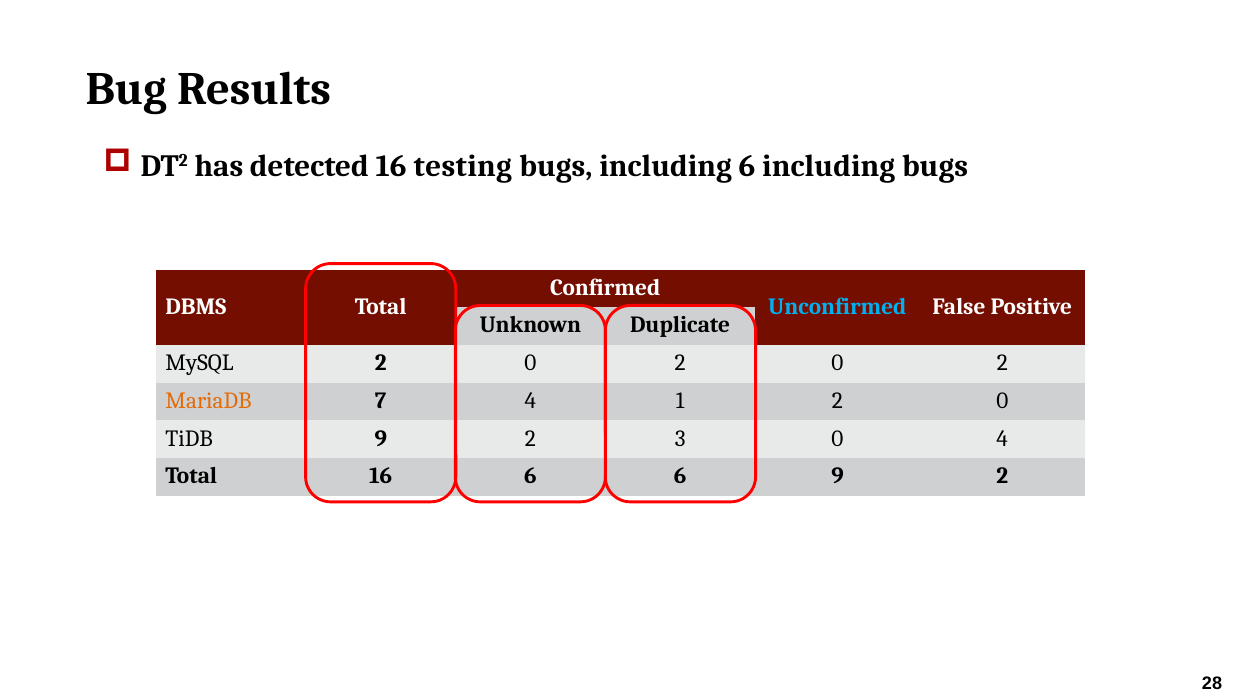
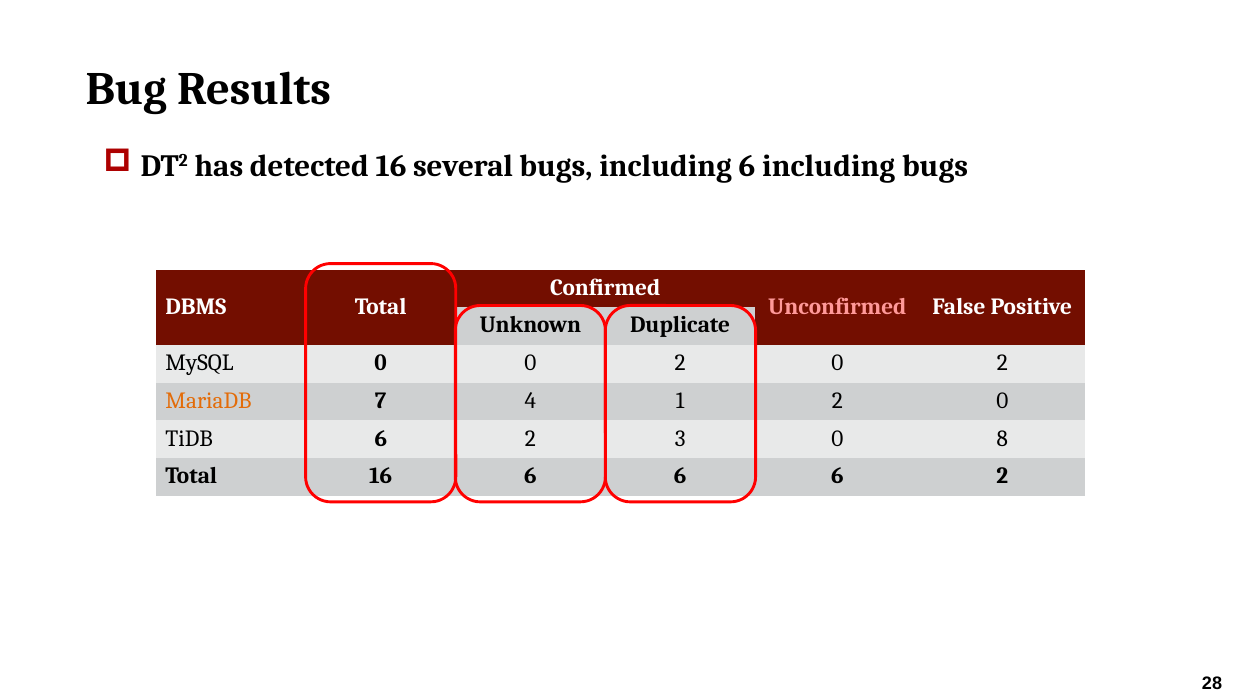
testing: testing -> several (463, 166)
Unconfirmed colour: light blue -> pink (837, 307)
MySQL 2: 2 -> 0 (381, 363)
TiDB 9: 9 -> 6 (381, 438)
0 4: 4 -> 8 (1002, 438)
6 6 9: 9 -> 6 (837, 476)
